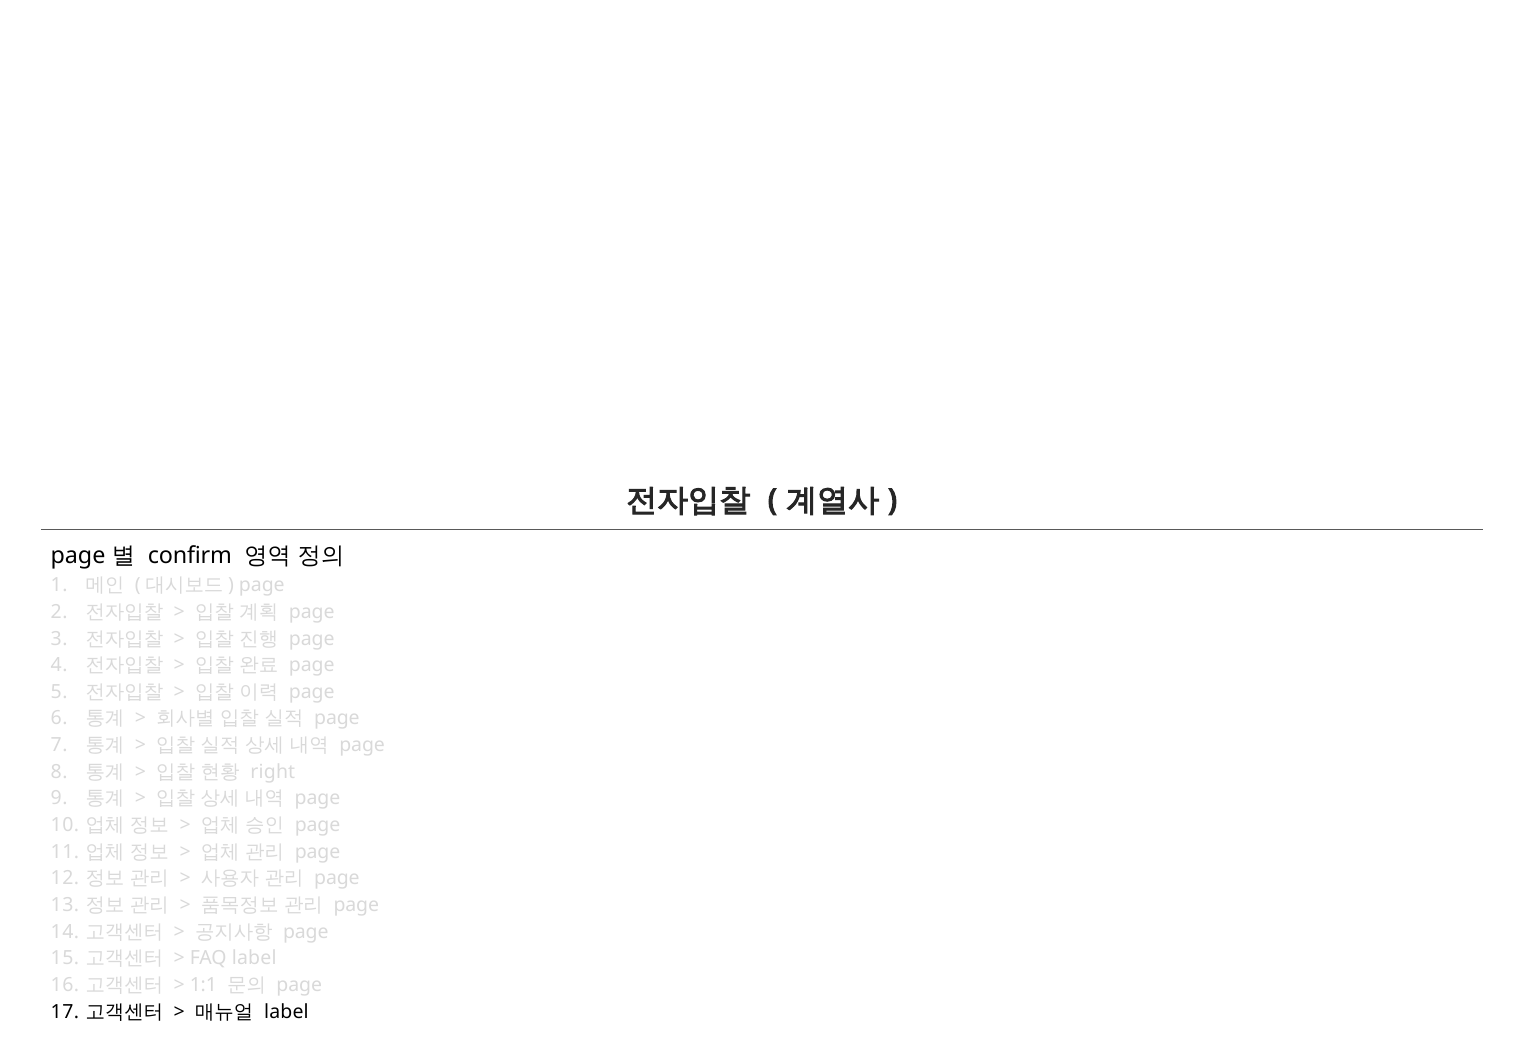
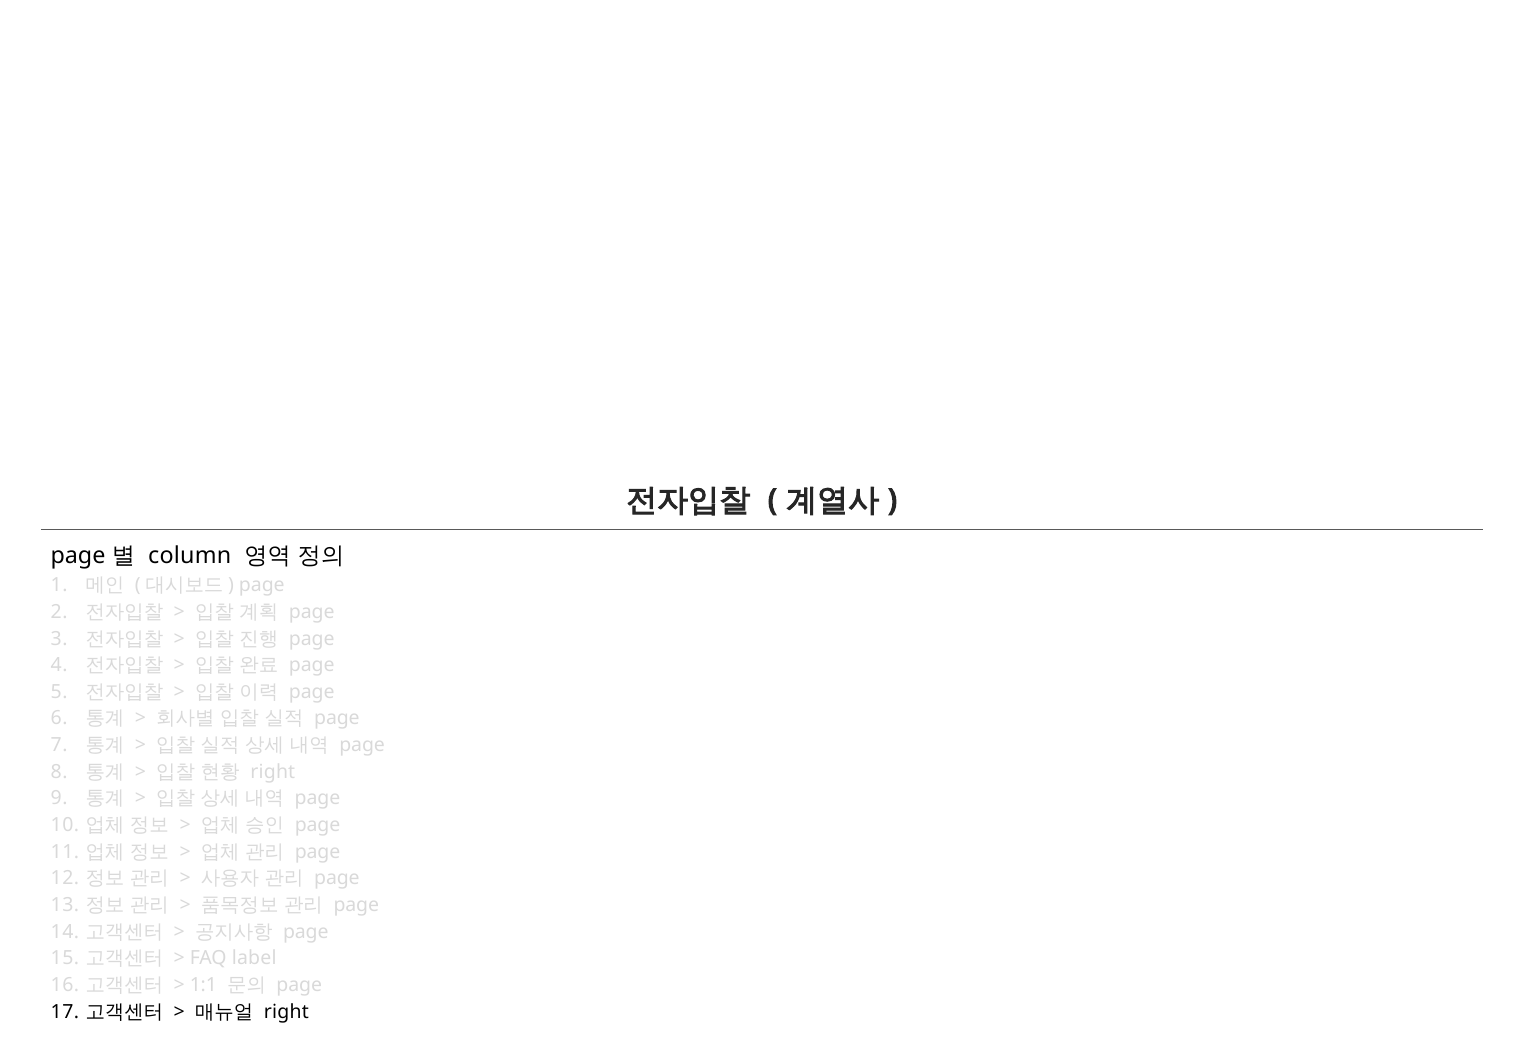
confirm: confirm -> column (190, 556)
label: label -> right (286, 1012)
